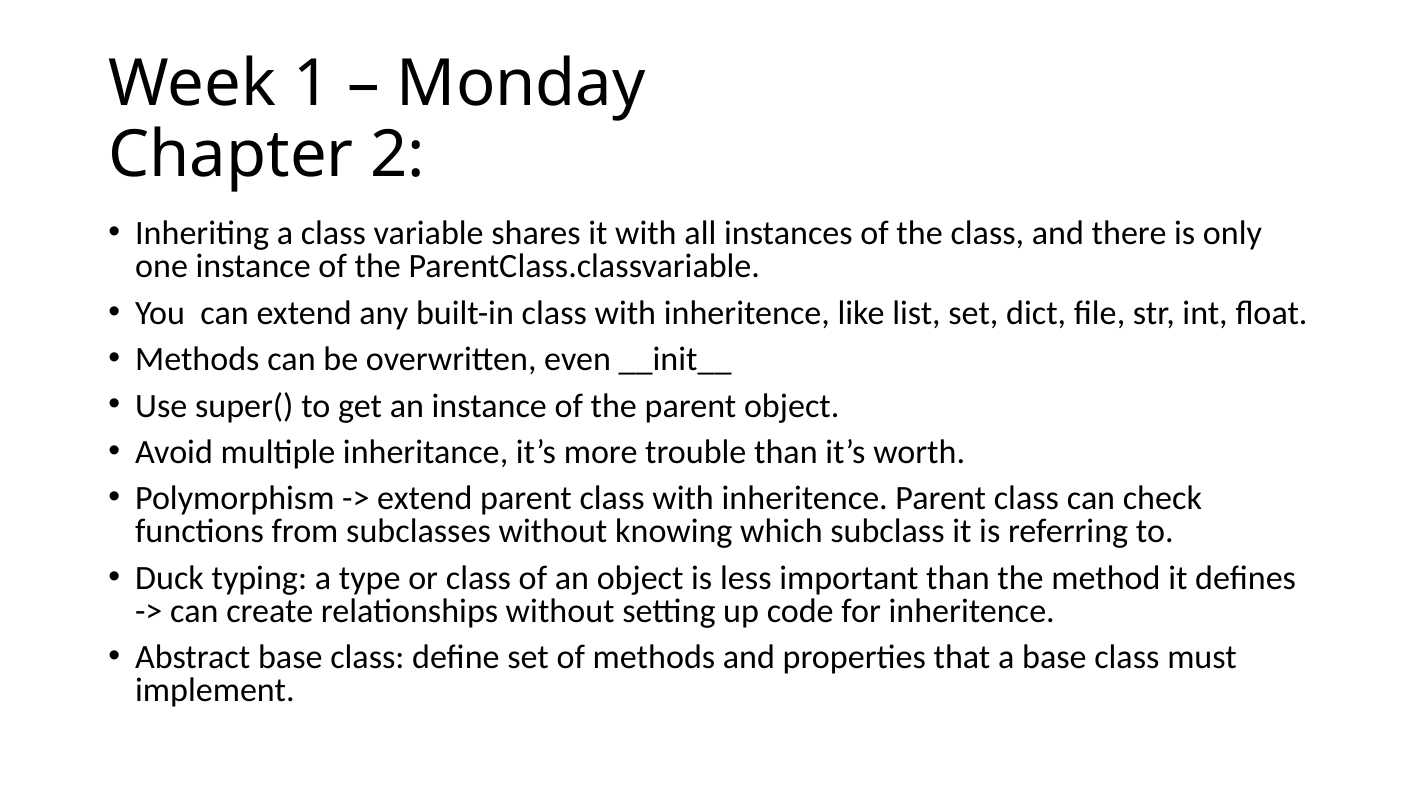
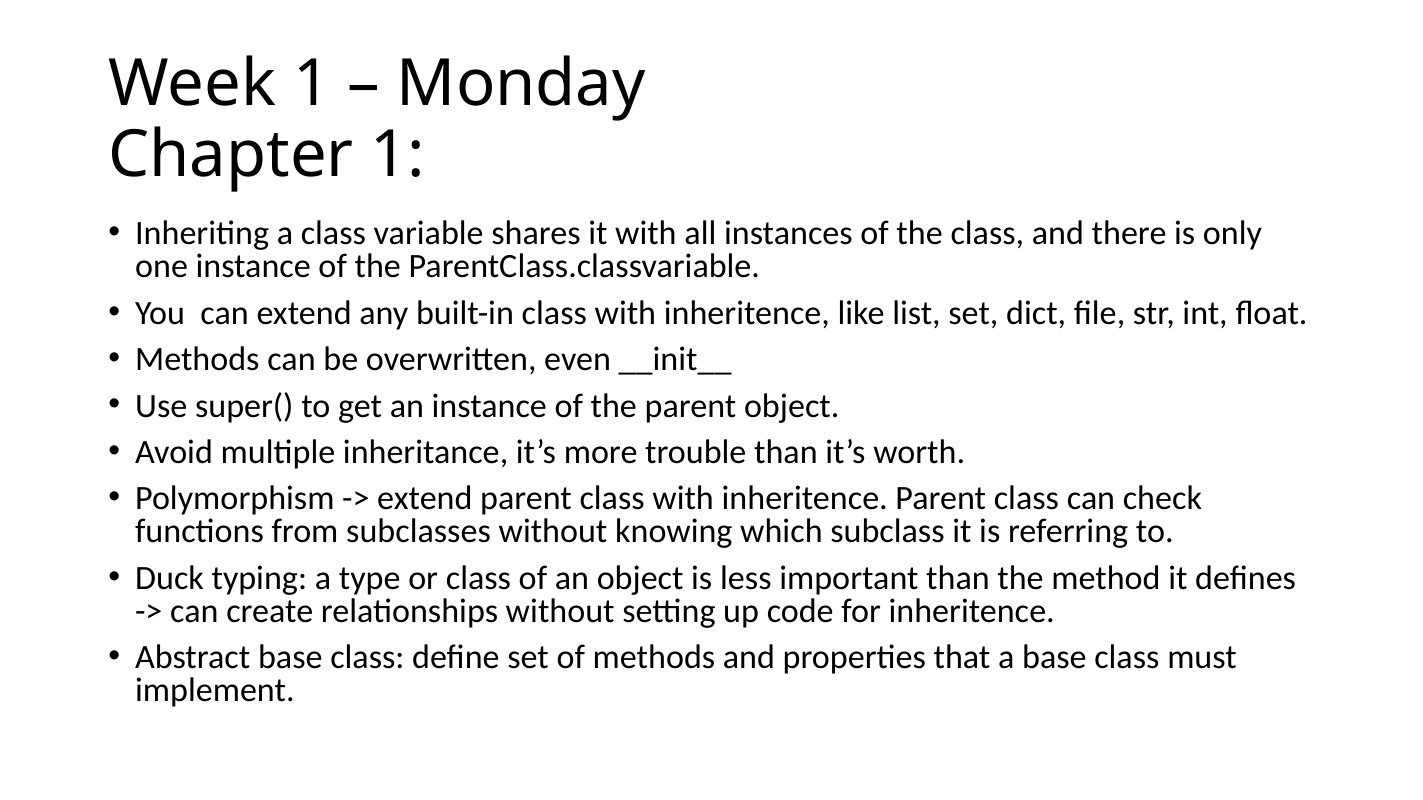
Chapter 2: 2 -> 1 (398, 155)
